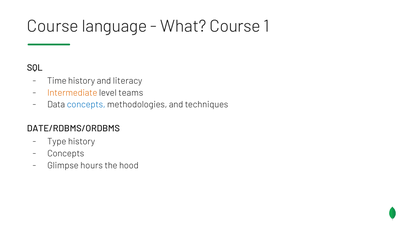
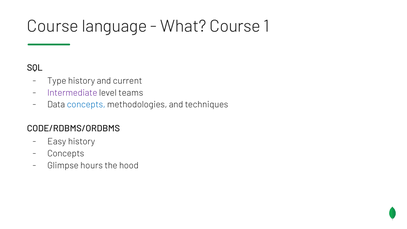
Time: Time -> Type (57, 81)
literacy: literacy -> current (128, 81)
Intermediate colour: orange -> purple (72, 93)
DATE/RDBMS/ORDBMS: DATE/RDBMS/ORDBMS -> CODE/RDBMS/ORDBMS (73, 128)
Type: Type -> Easy (57, 142)
